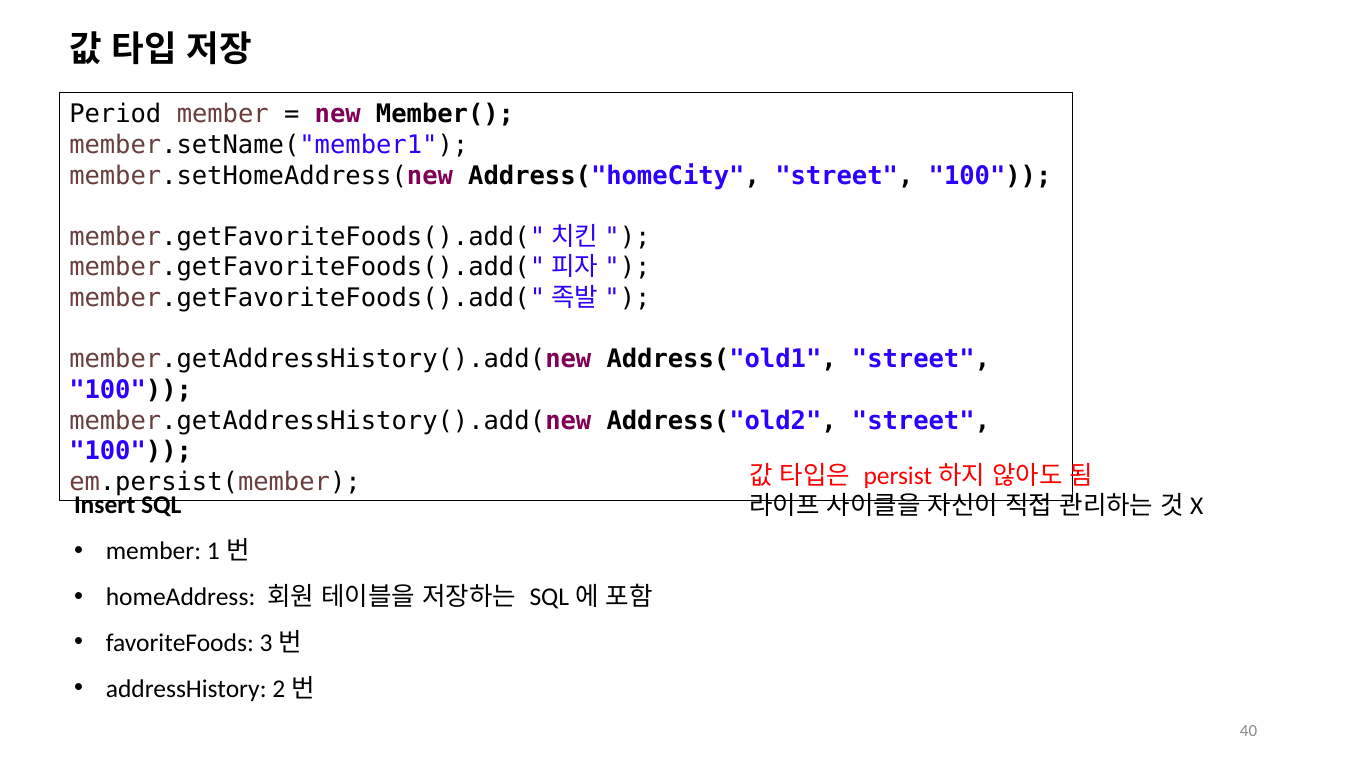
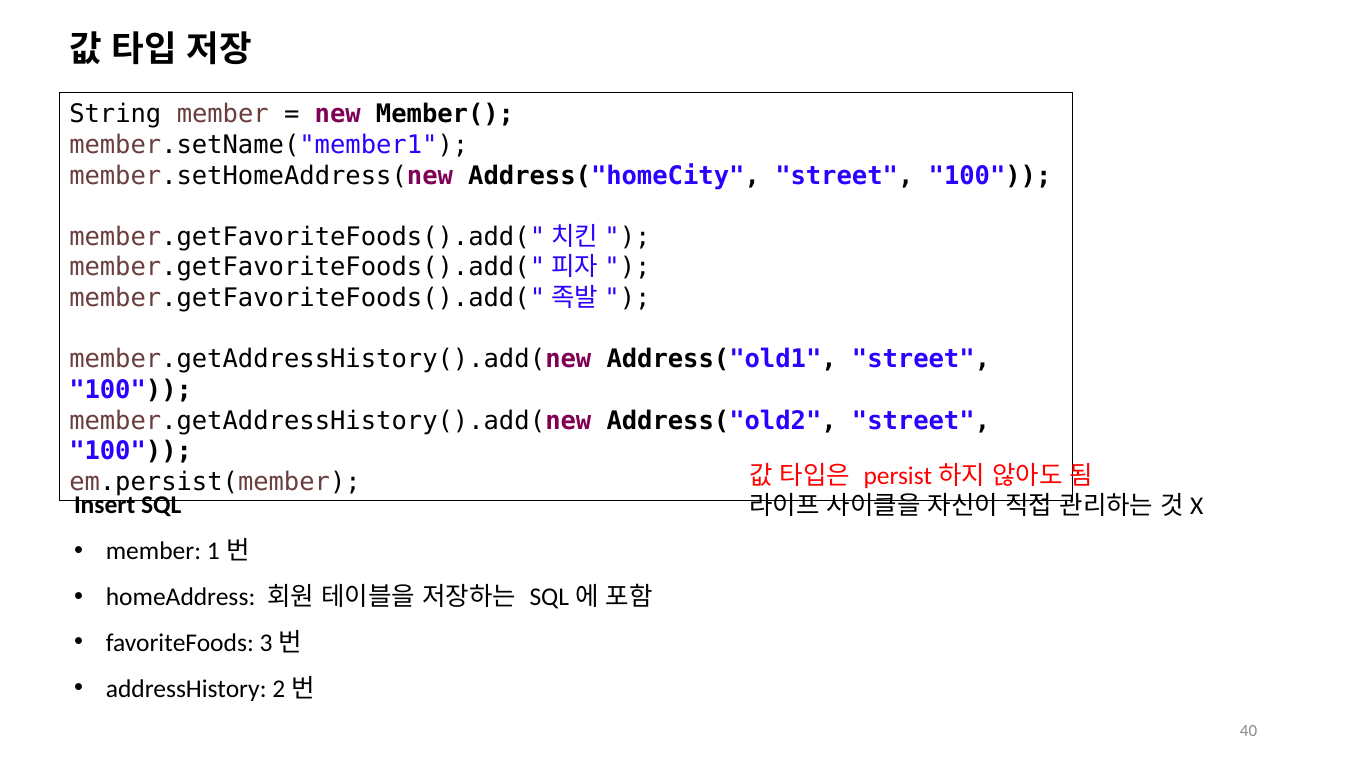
Period: Period -> String (115, 114)
